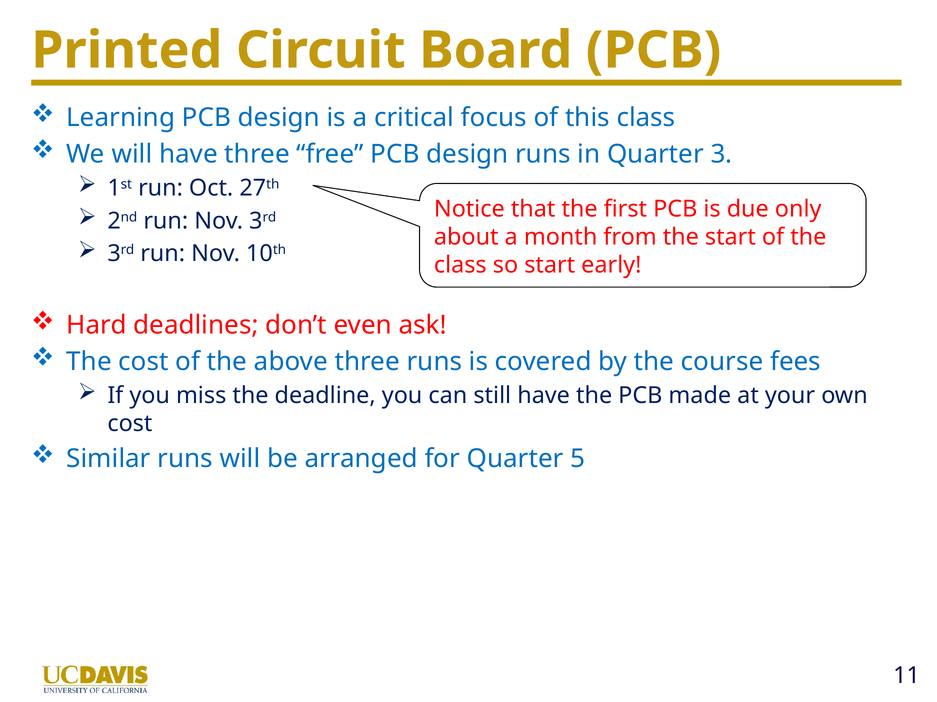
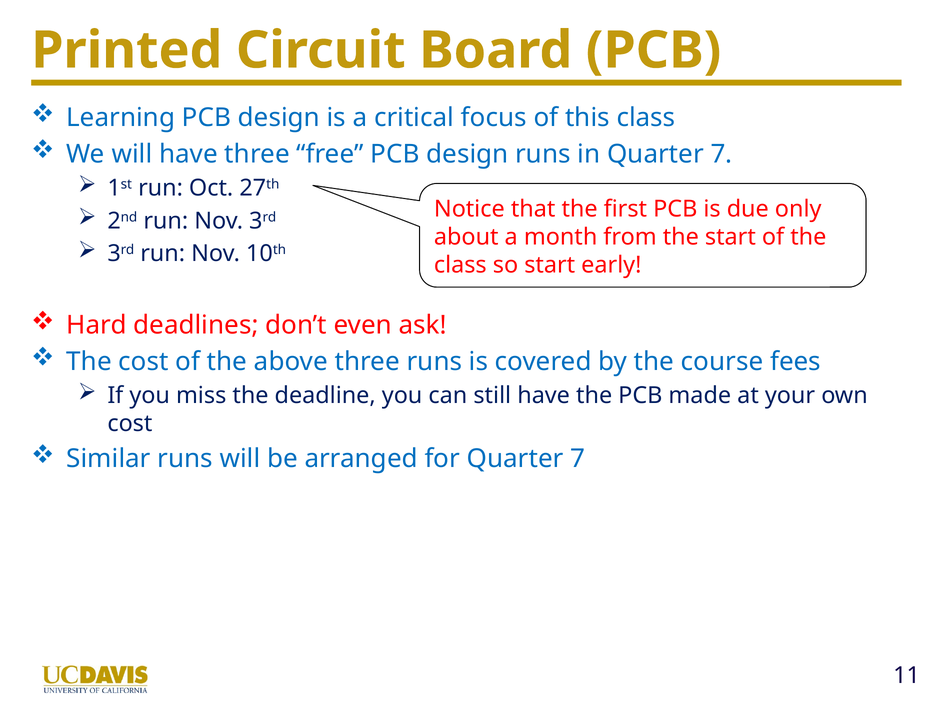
in Quarter 3: 3 -> 7 (722, 154)
for Quarter 5: 5 -> 7 (578, 459)
